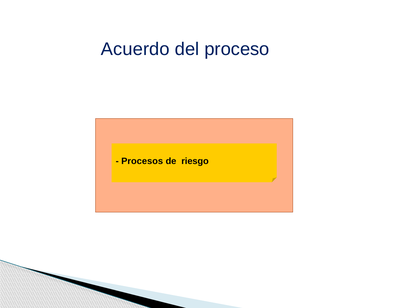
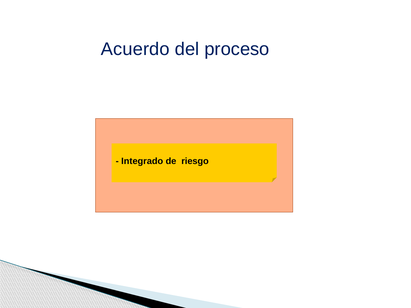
Procesos: Procesos -> Integrado (142, 161)
